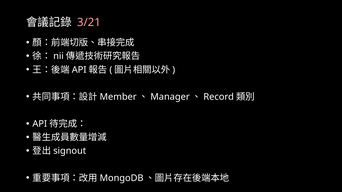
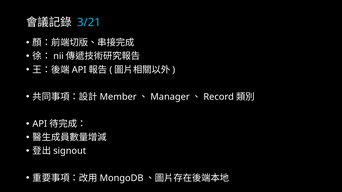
3/21 colour: pink -> light blue (89, 23)
